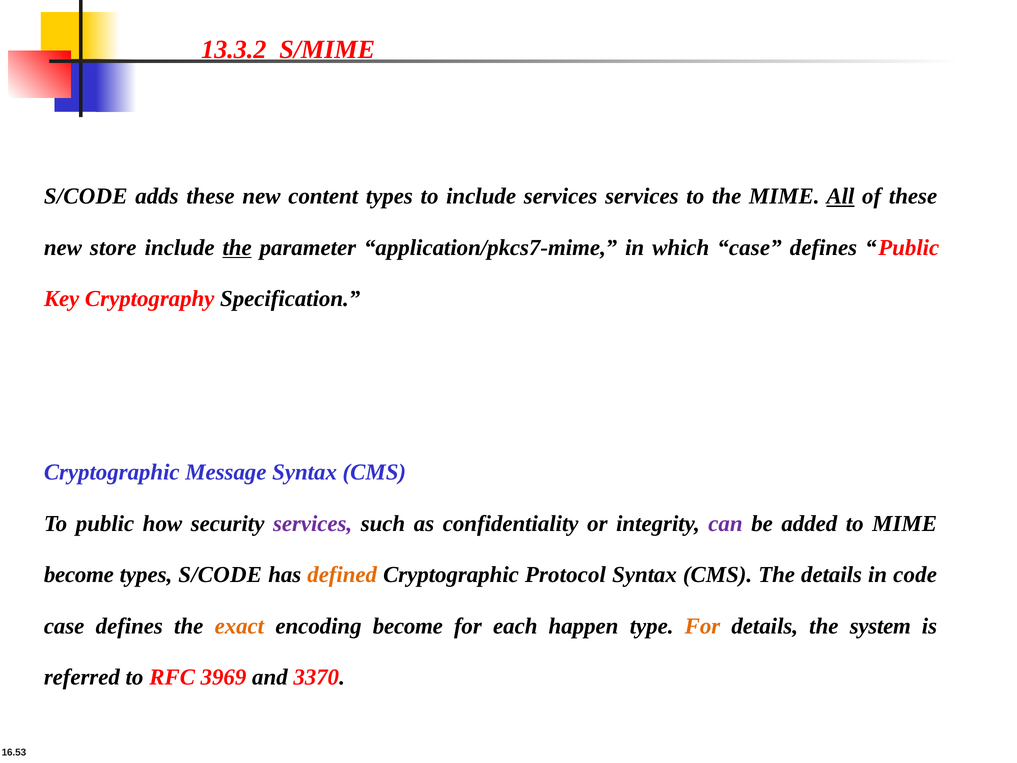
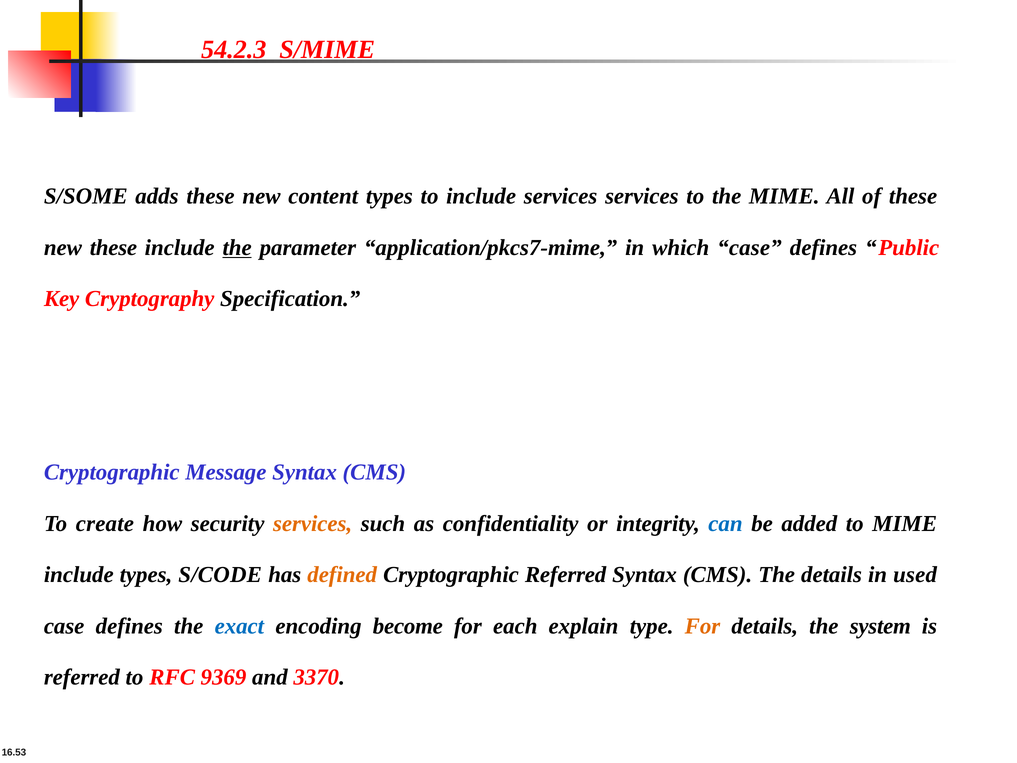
13.3.2: 13.3.2 -> 54.2.3 (234, 50)
S/CODE: S/CODE -> S/SOME (86, 196)
All underline: present -> none (840, 196)
new store: store -> these (113, 248)
To public: public -> create (105, 523)
services colour: purple -> orange (313, 523)
can colour: purple -> blue (725, 523)
become: become -> include (79, 575)
Cryptographic Protocol: Protocol -> Referred (566, 575)
code: code -> used (915, 575)
exact colour: orange -> blue (239, 626)
happen: happen -> explain (583, 626)
3969: 3969 -> 9369 (223, 677)
